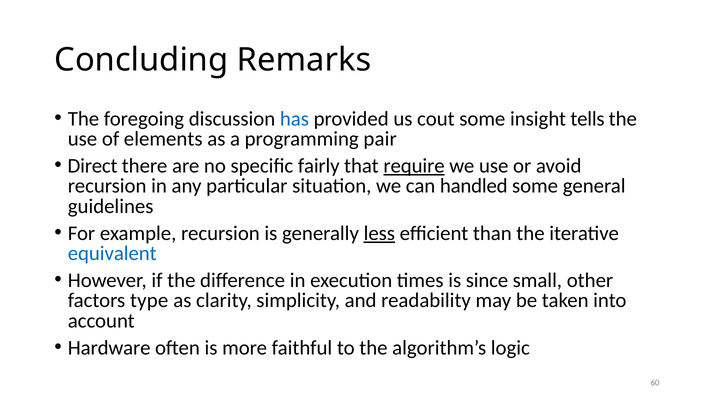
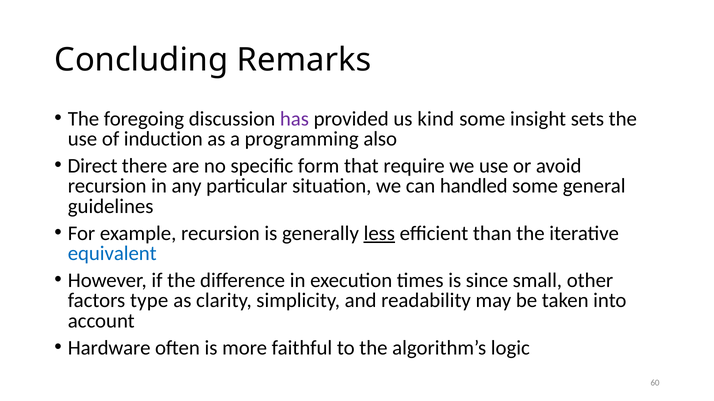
has colour: blue -> purple (294, 119)
cout: cout -> kind (436, 119)
tells: tells -> sets (587, 119)
elements: elements -> induction (163, 139)
pair: pair -> also (380, 139)
fairly: fairly -> form (319, 166)
require underline: present -> none (414, 166)
